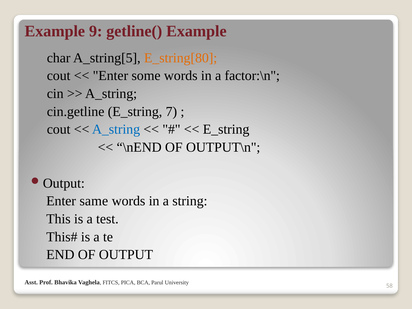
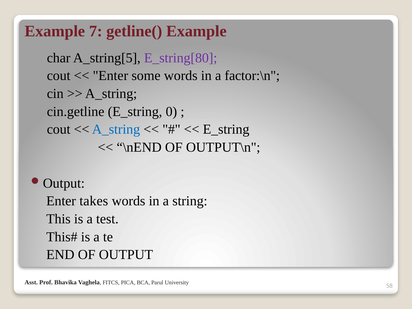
9: 9 -> 7 (96, 31)
E_string[80 colour: orange -> purple (181, 58)
7: 7 -> 0 (171, 112)
same: same -> takes (94, 201)
